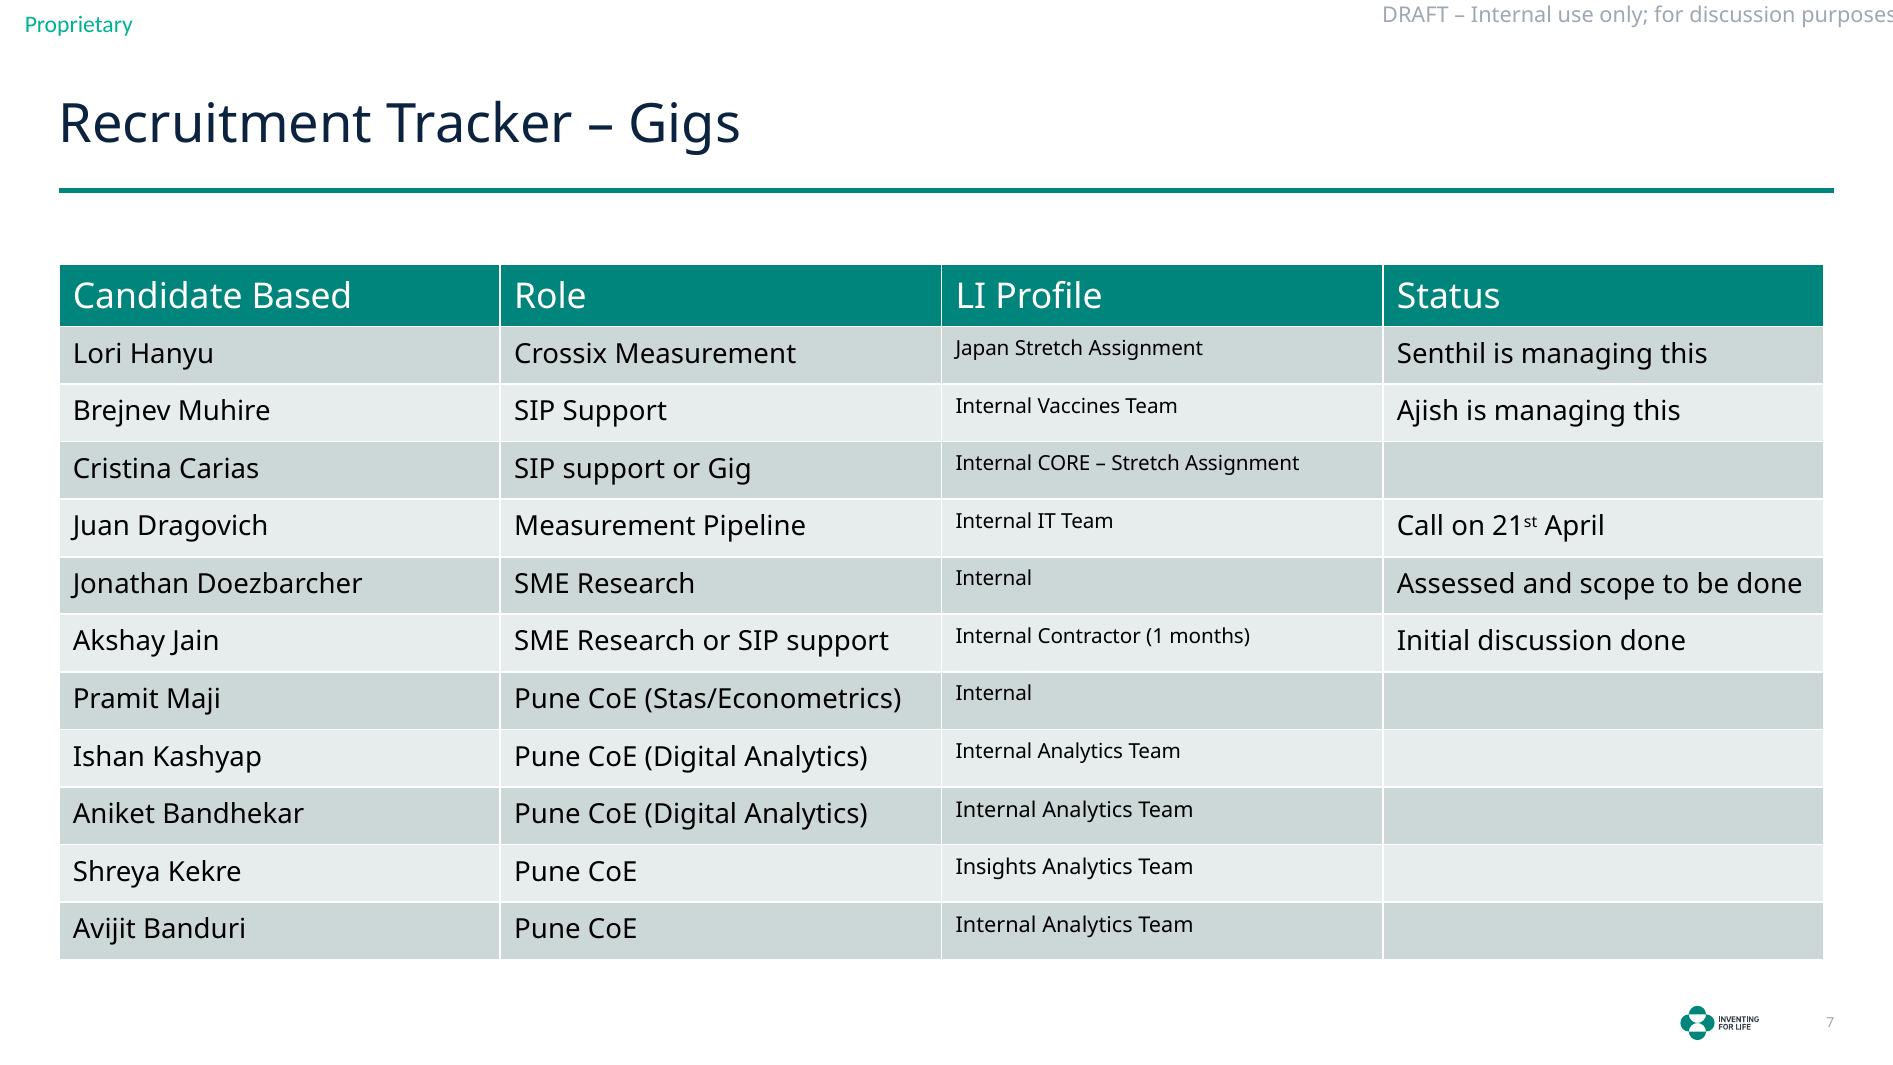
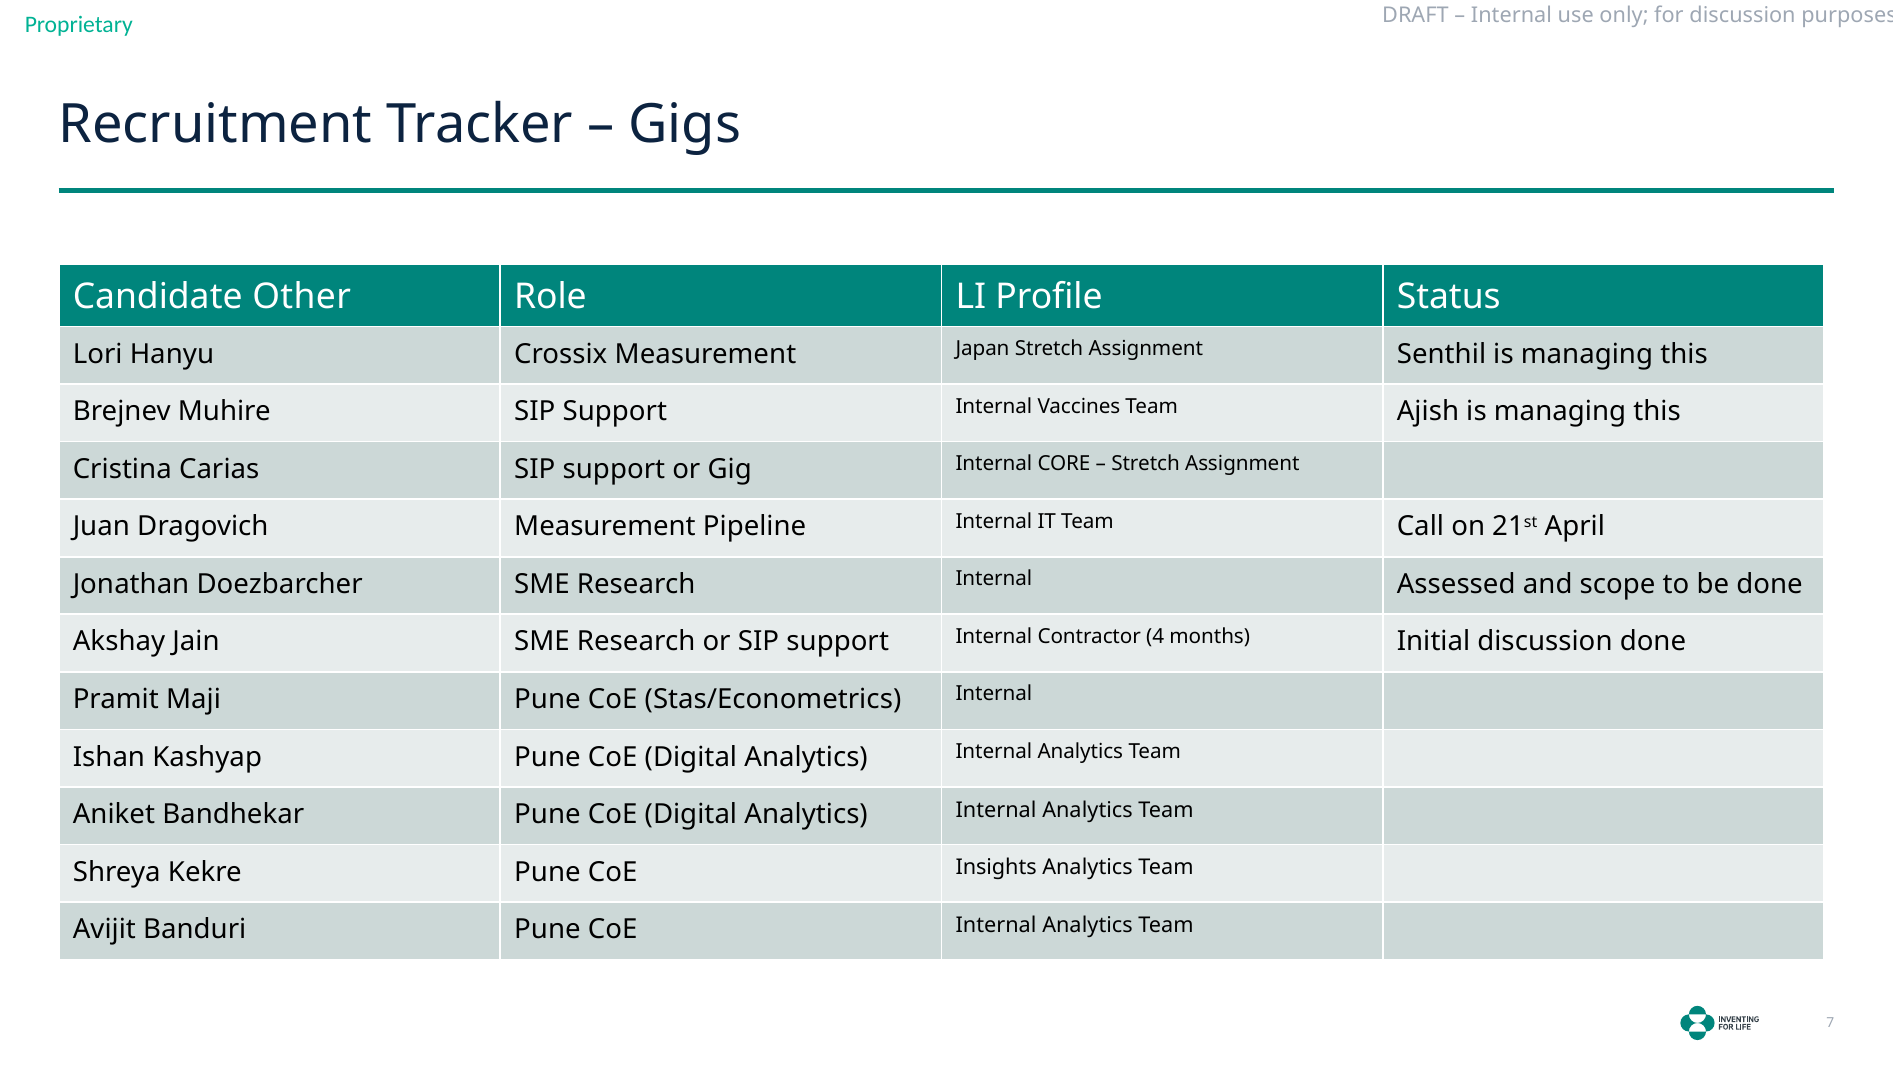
Based: Based -> Other (302, 297)
1: 1 -> 4 (1155, 636)
